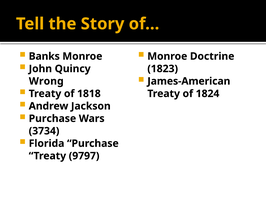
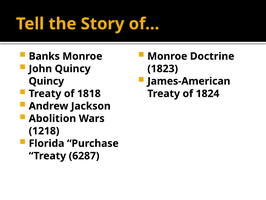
Wrong: Wrong -> Quincy (46, 81)
Purchase: Purchase -> Abolition (52, 118)
3734: 3734 -> 1218 (44, 131)
9797: 9797 -> 6287 (84, 156)
